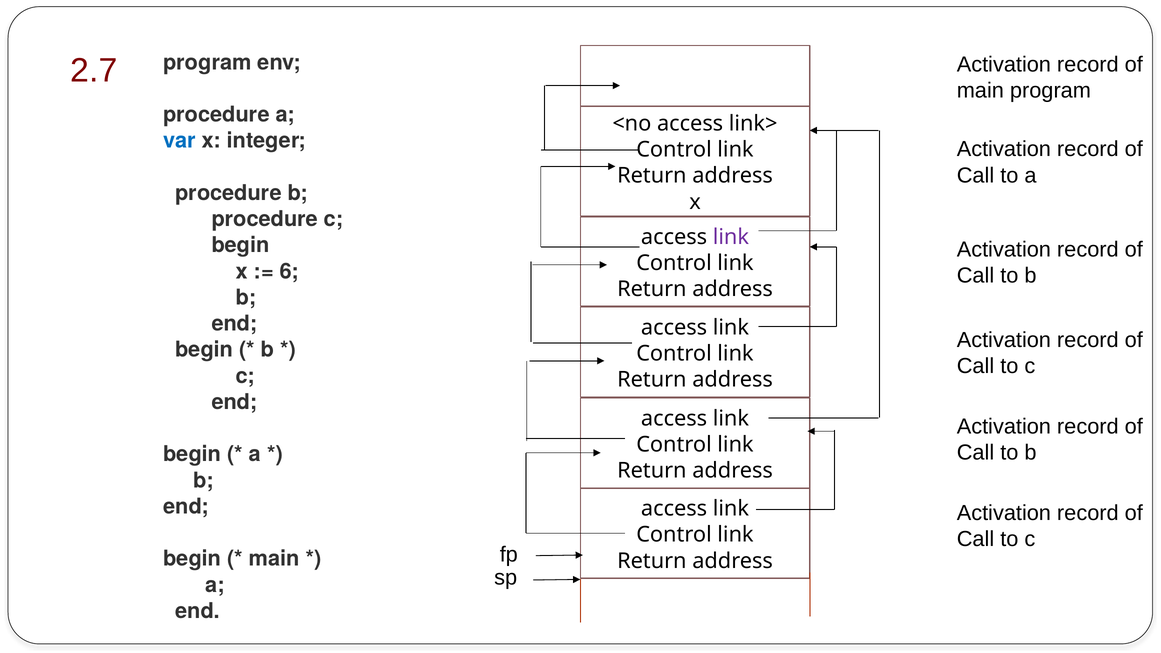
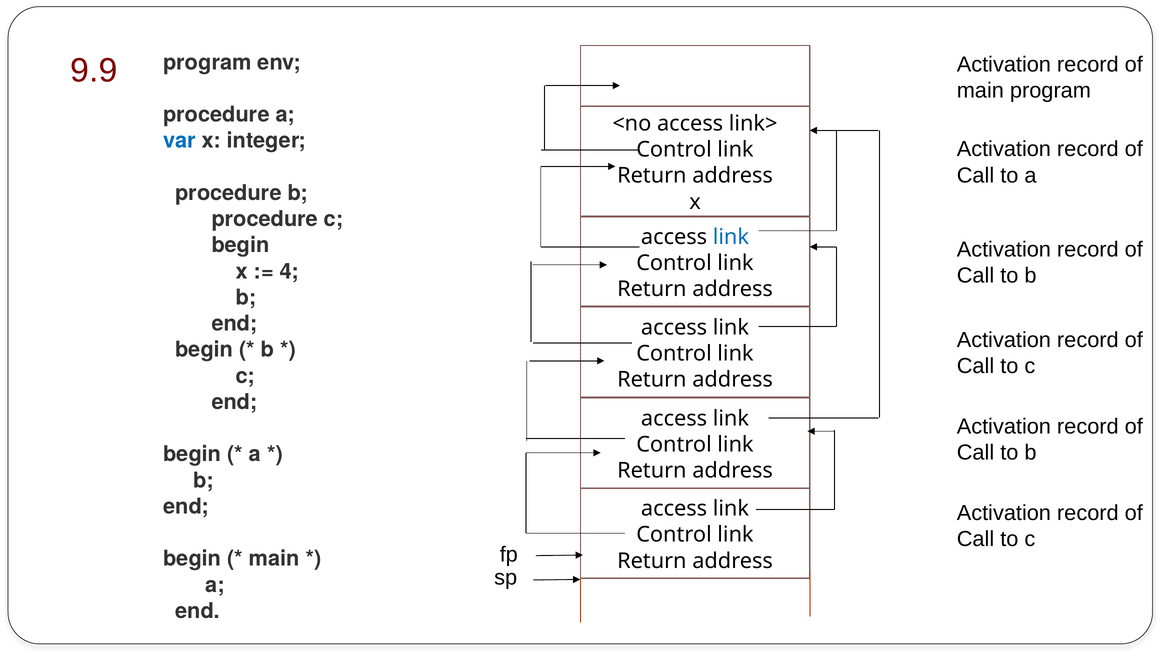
2.7: 2.7 -> 9.9 (94, 71)
link colour: purple -> blue (731, 237)
6: 6 -> 4 (290, 271)
